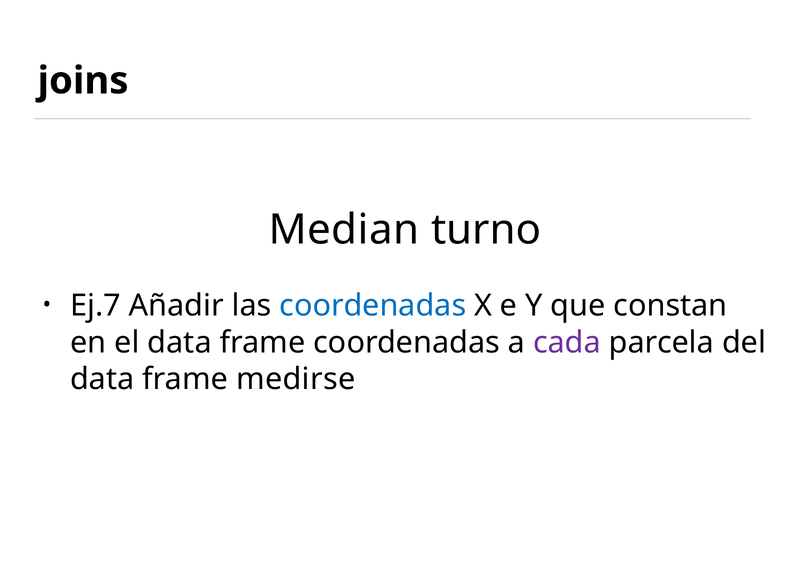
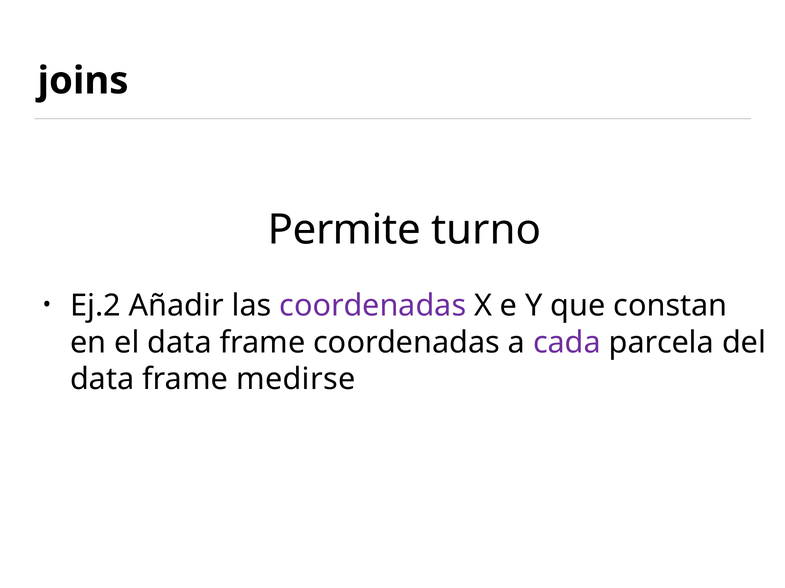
Median: Median -> Permite (344, 230)
Ej.7: Ej.7 -> Ej.2 (96, 306)
coordenadas colour: blue -> purple (373, 306)
